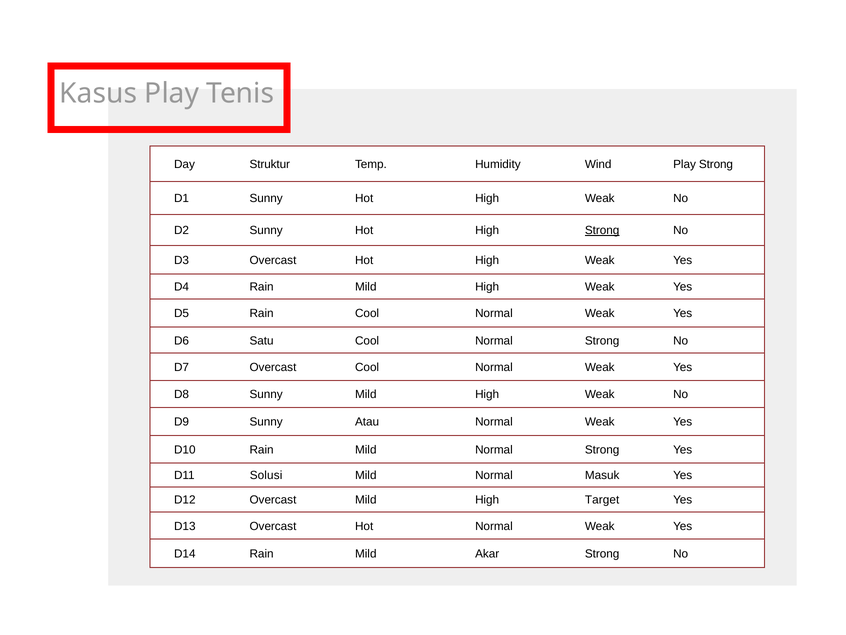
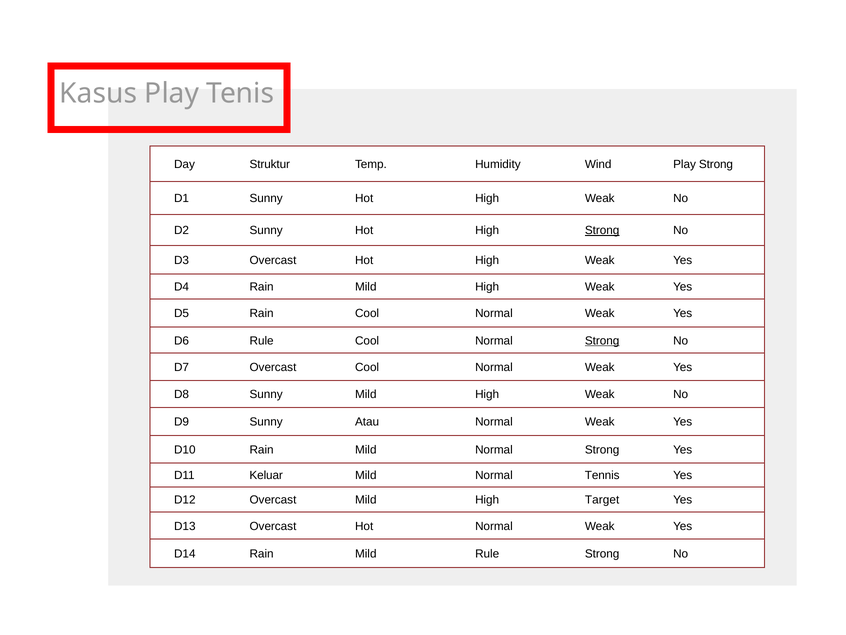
D6 Satu: Satu -> Rule (262, 340)
Strong underline: none -> present (602, 340)
Solusi: Solusi -> Keluar (266, 475)
Masuk: Masuk -> Tennis (602, 475)
Mild Akar: Akar -> Rule (487, 553)
